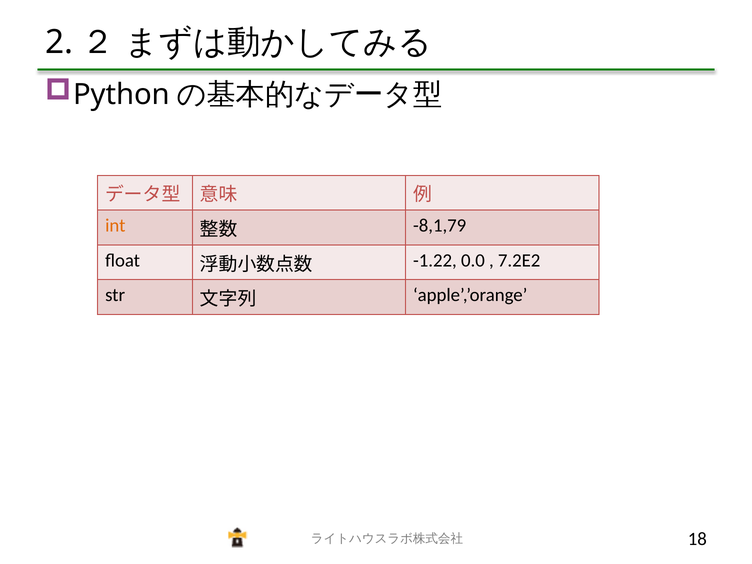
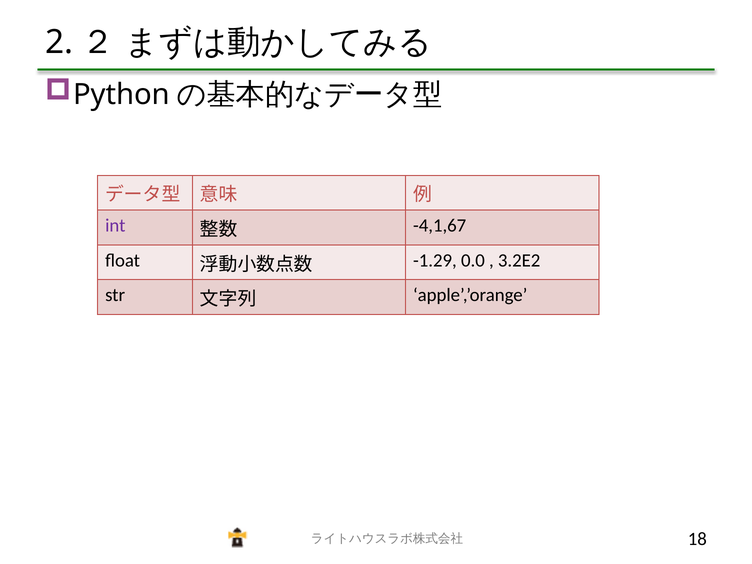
int colour: orange -> purple (115, 226)
-8,1,79: -8,1,79 -> -4,1,67 (440, 226)
-1.22: -1.22 -> -1.29 (435, 260)
7.2E2: 7.2E2 -> 3.2E2 (519, 260)
